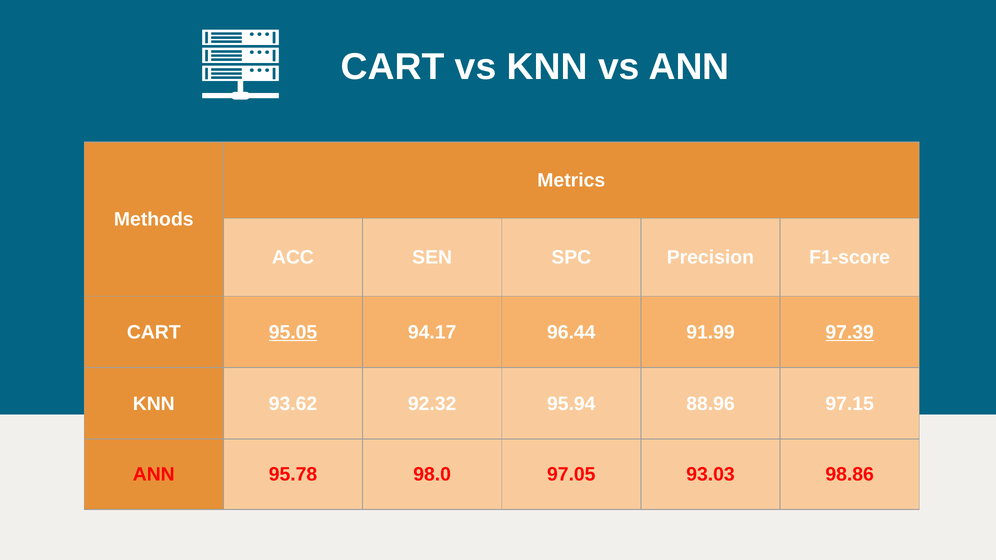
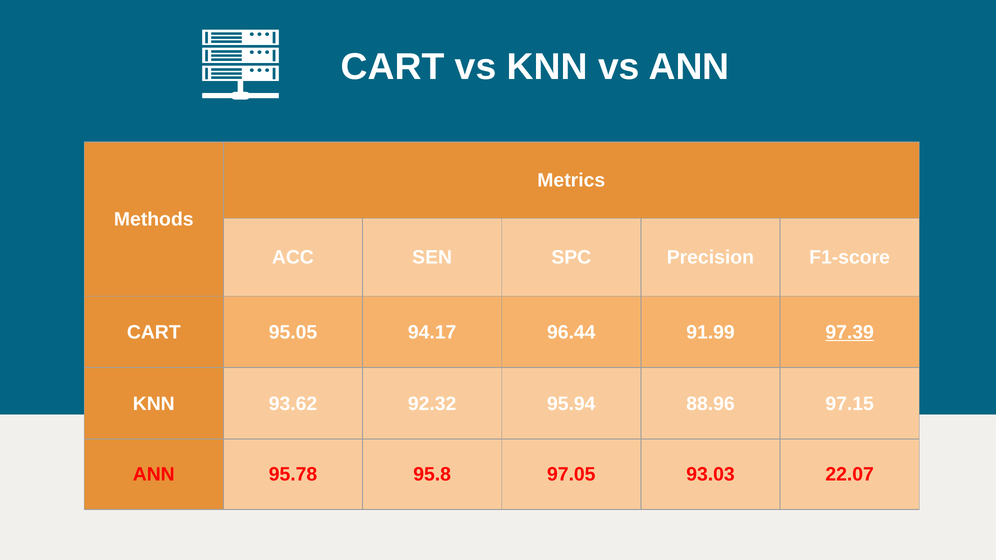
95.05 underline: present -> none (293, 332)
98.0: 98.0 -> 95.8 (432, 475)
98.86: 98.86 -> 22.07 (850, 475)
